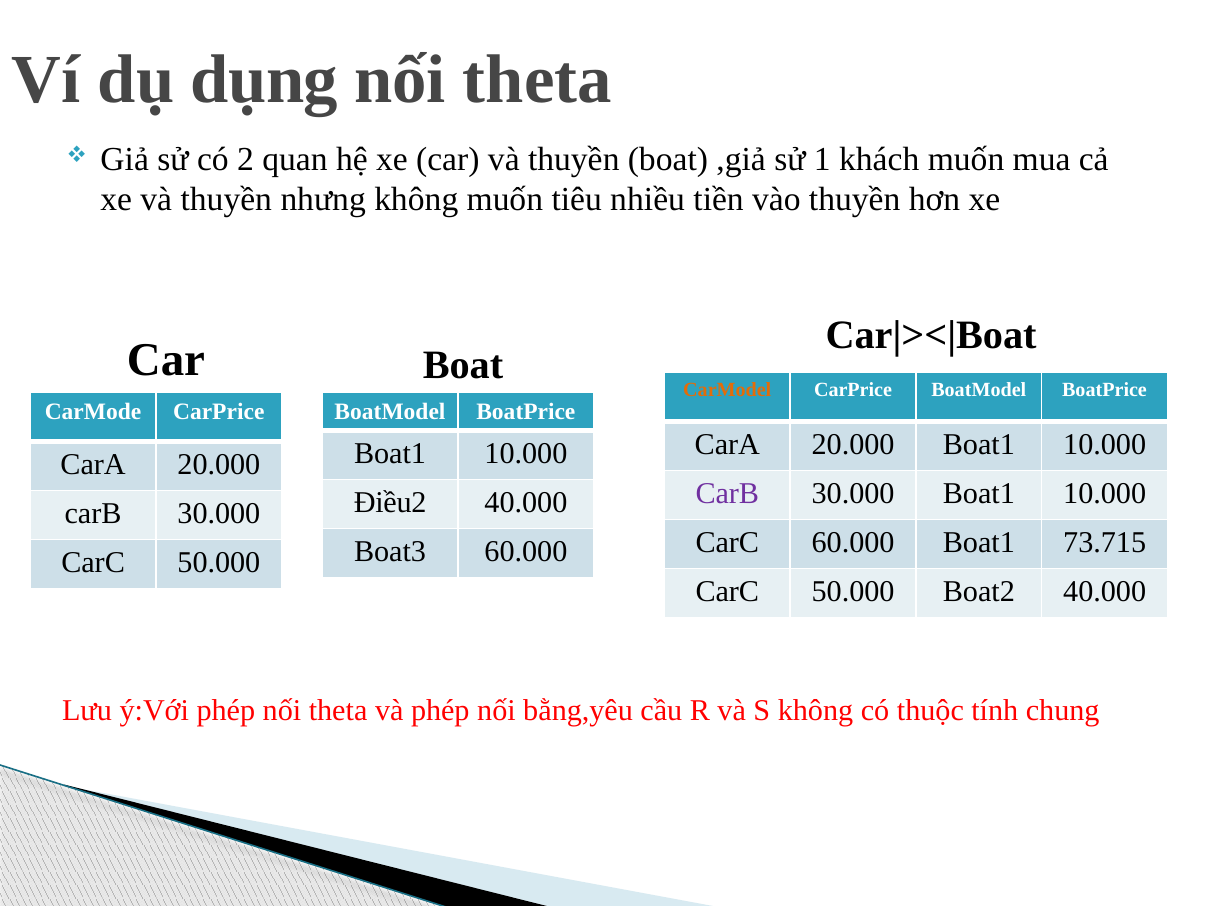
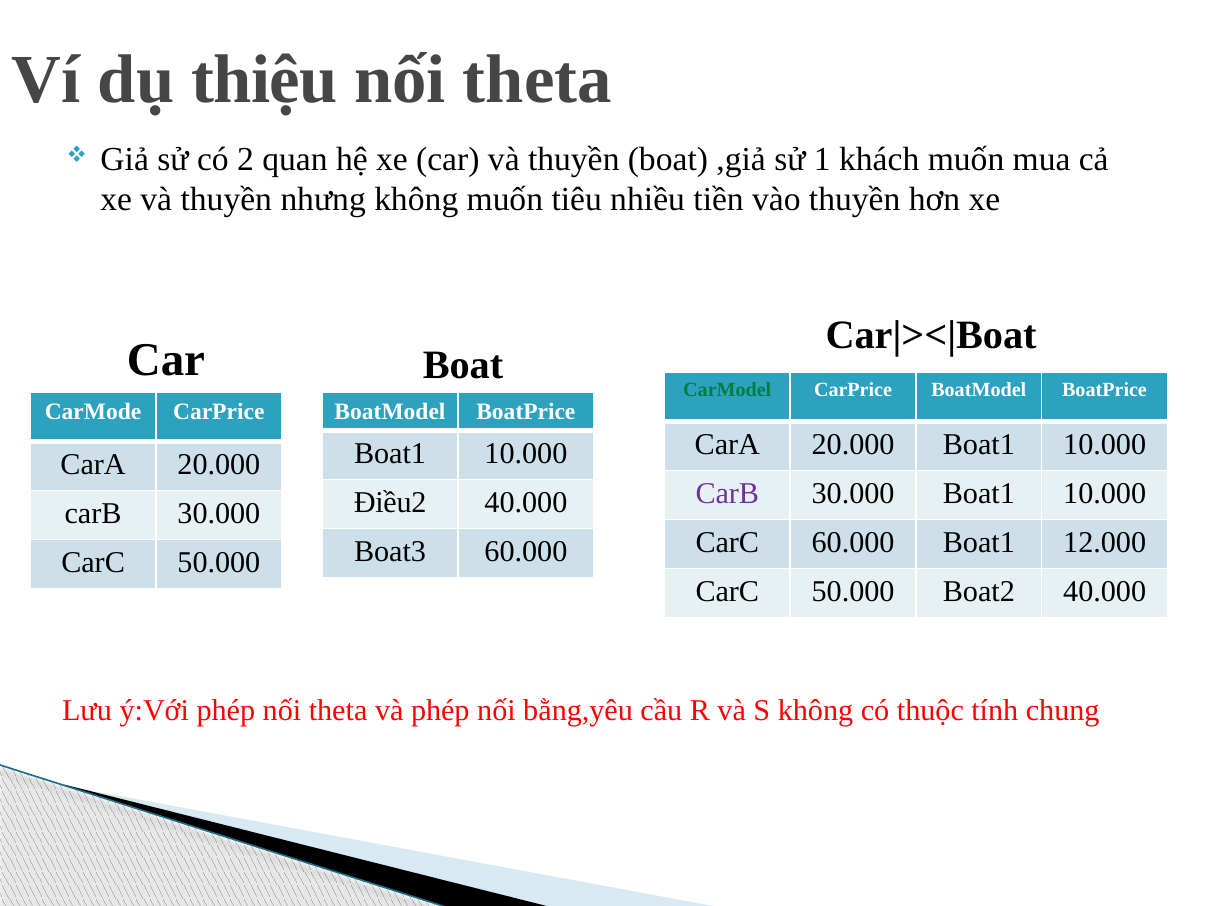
dụng: dụng -> thiệu (264, 80)
CarModel colour: orange -> green (727, 390)
73.715: 73.715 -> 12.000 (1105, 542)
